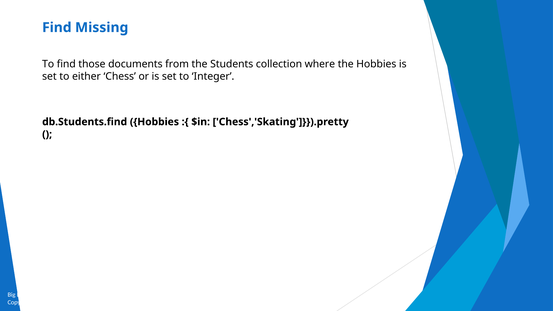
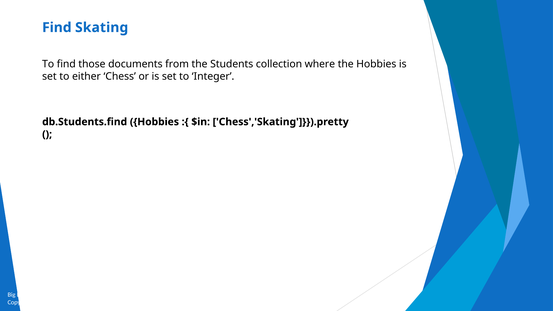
Missing: Missing -> Skating (102, 28)
